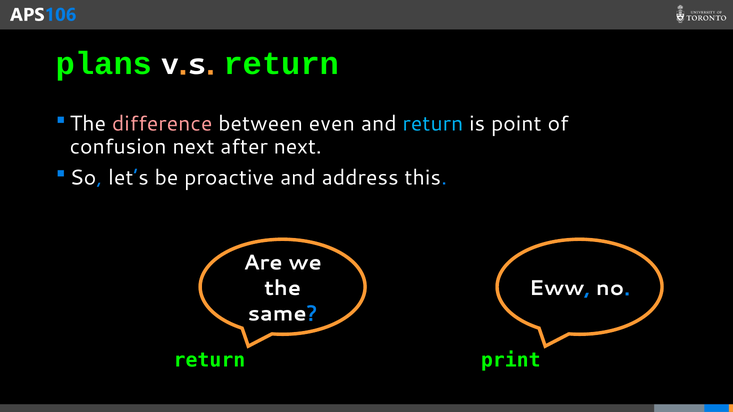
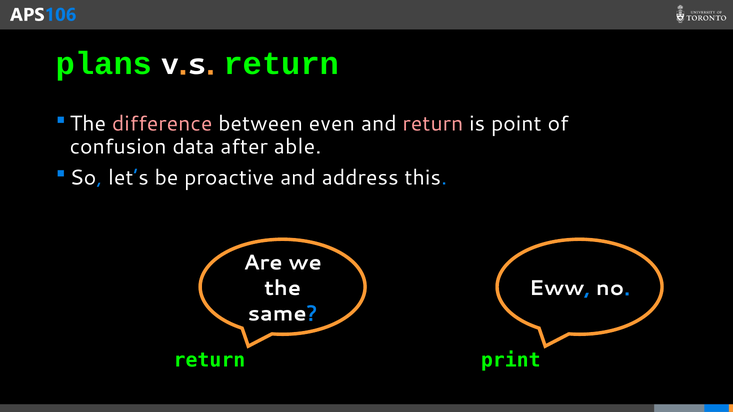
return colour: light blue -> pink (433, 124)
confusion next: next -> data (194, 147)
after next: next -> able (298, 147)
